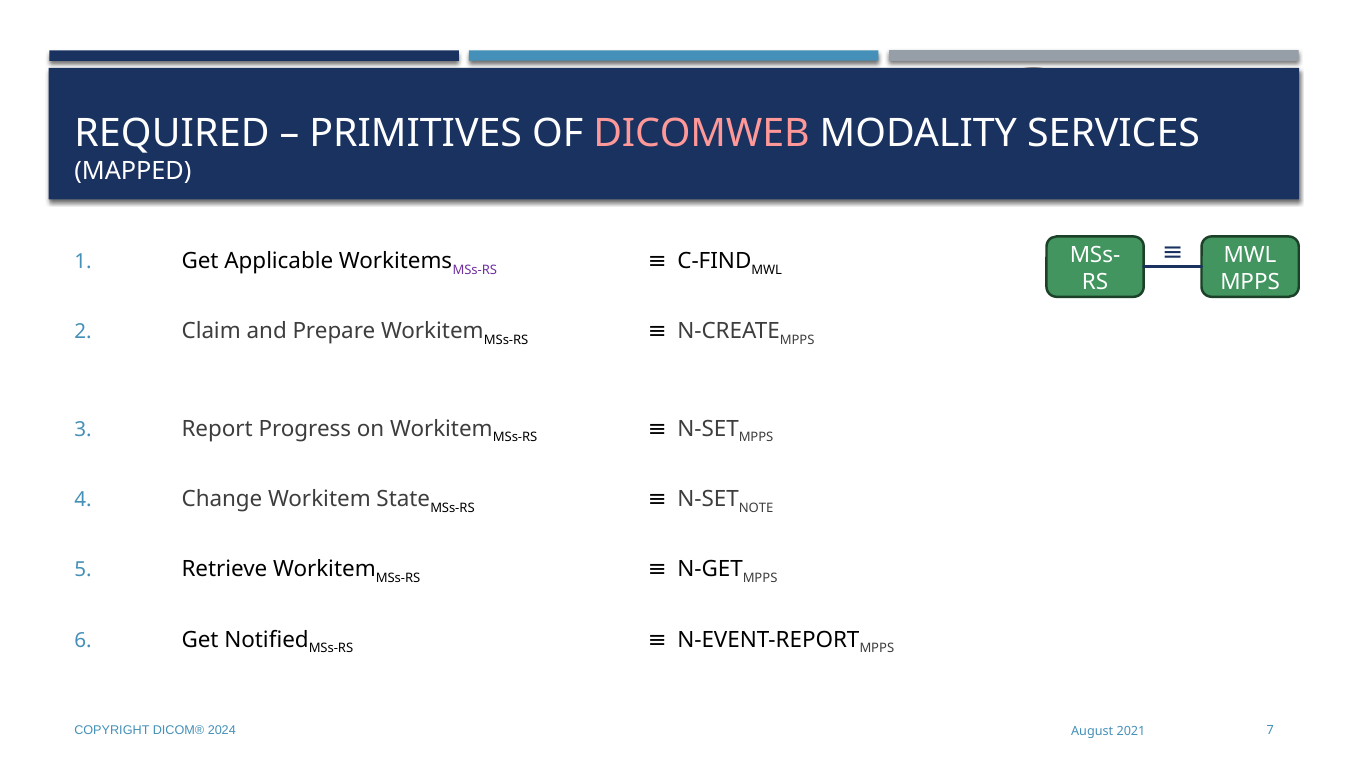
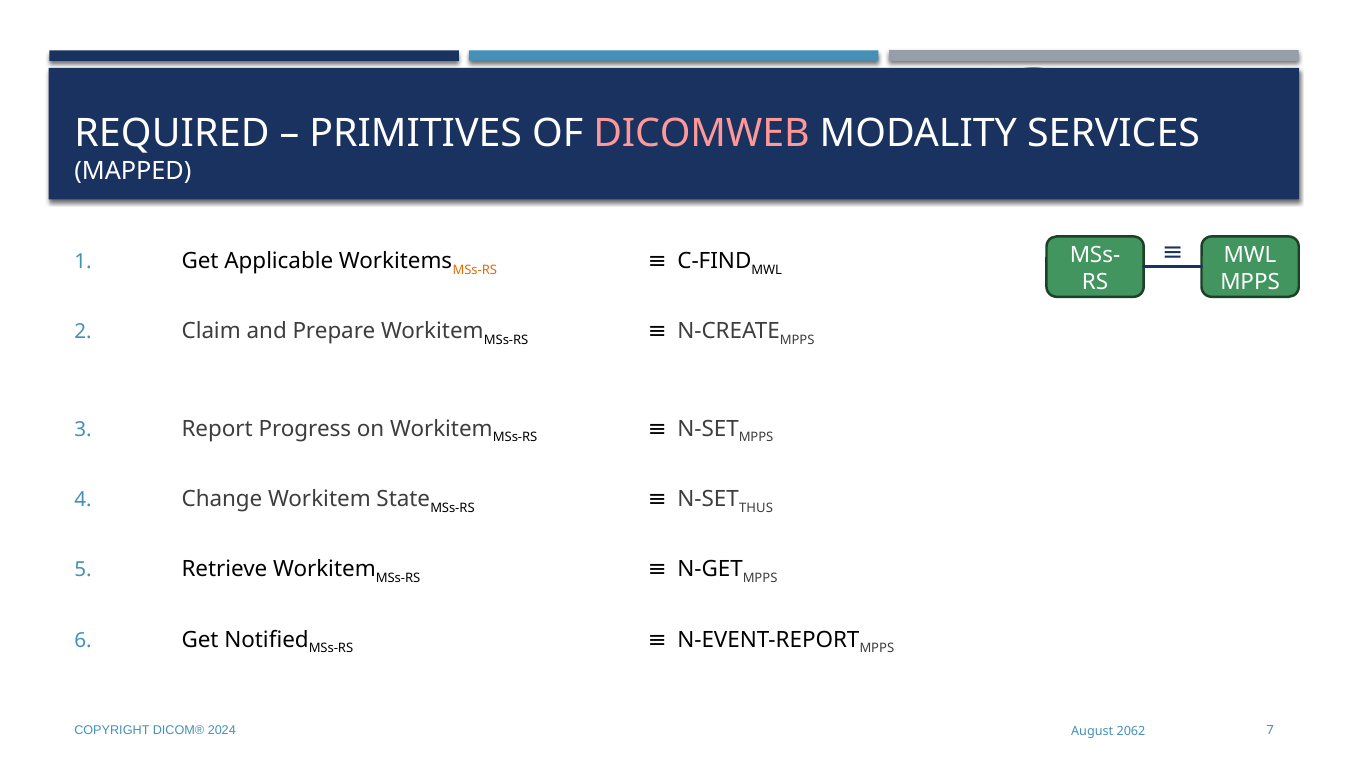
MSs-RS colour: purple -> orange (475, 270)
NOTE: NOTE -> THUS (756, 508)
2021: 2021 -> 2062 (1131, 731)
